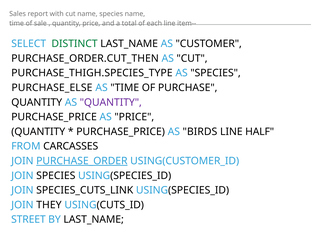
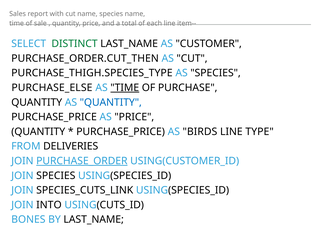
TIME underline: none -> present (125, 88)
QUANTITY colour: purple -> blue (111, 102)
HALF: HALF -> TYPE (260, 132)
CARCASSES: CARCASSES -> DELIVERIES (71, 146)
THEY: THEY -> INTO (49, 205)
STREET: STREET -> BONES (28, 219)
